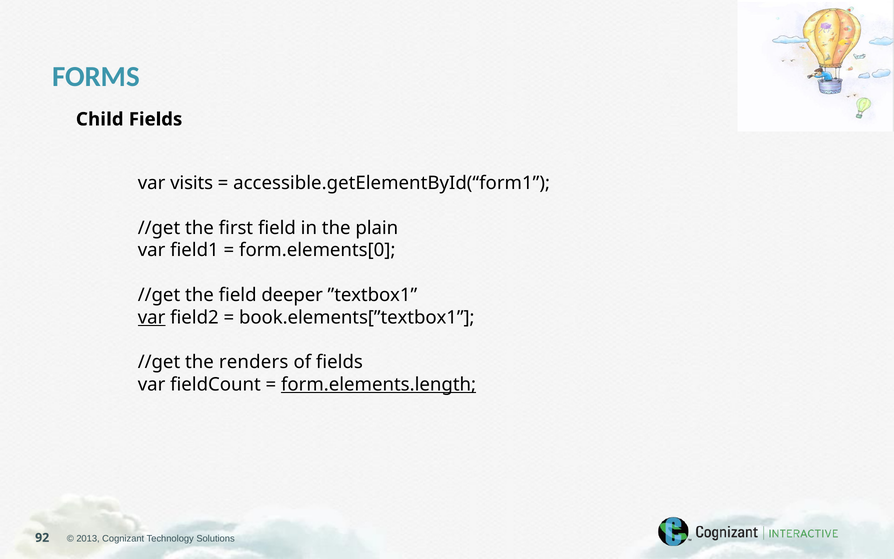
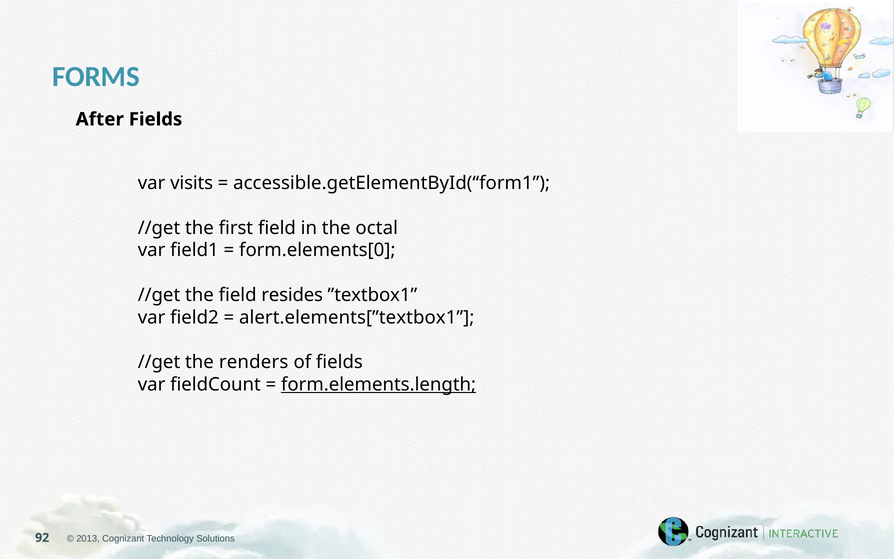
Child: Child -> After (100, 119)
plain: plain -> octal (377, 228)
deeper: deeper -> resides (292, 295)
var underline: present -> none (152, 317)
book.elements[”textbox1: book.elements[”textbox1 -> alert.elements[”textbox1 (357, 317)
